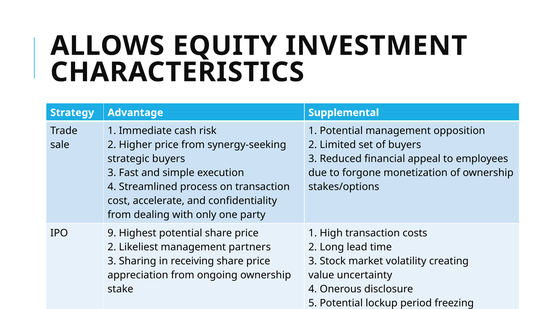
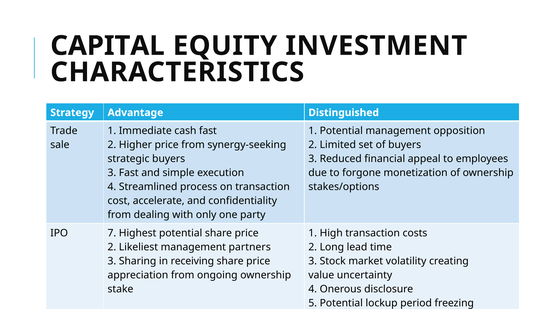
ALLOWS: ALLOWS -> CAPITAL (107, 46)
Supplemental: Supplemental -> Distinguished (344, 113)
cash risk: risk -> fast (208, 131)
9: 9 -> 7 (112, 233)
